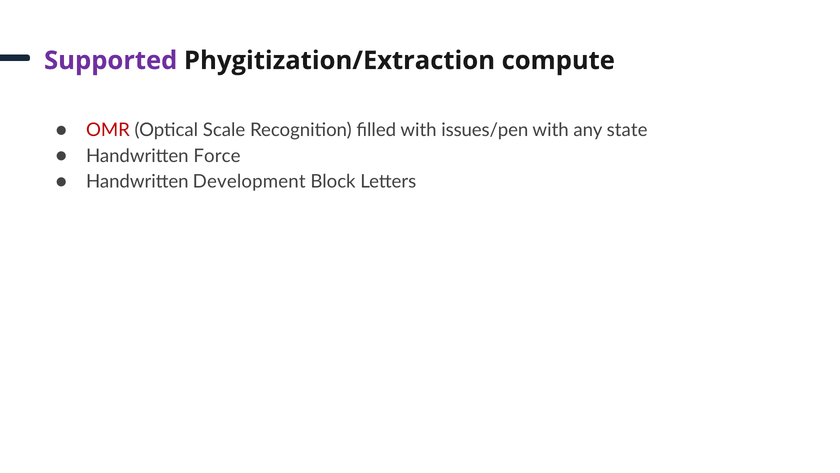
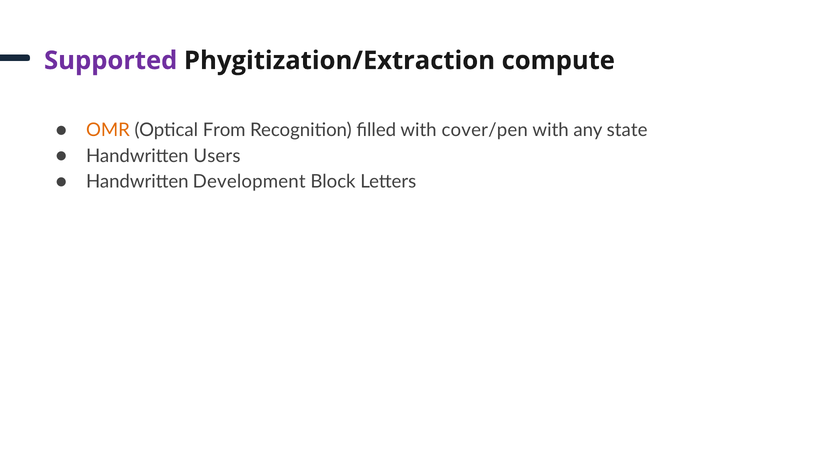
OMR colour: red -> orange (108, 130)
Scale: Scale -> From (224, 130)
issues/pen: issues/pen -> cover/pen (485, 130)
Force: Force -> Users (217, 156)
